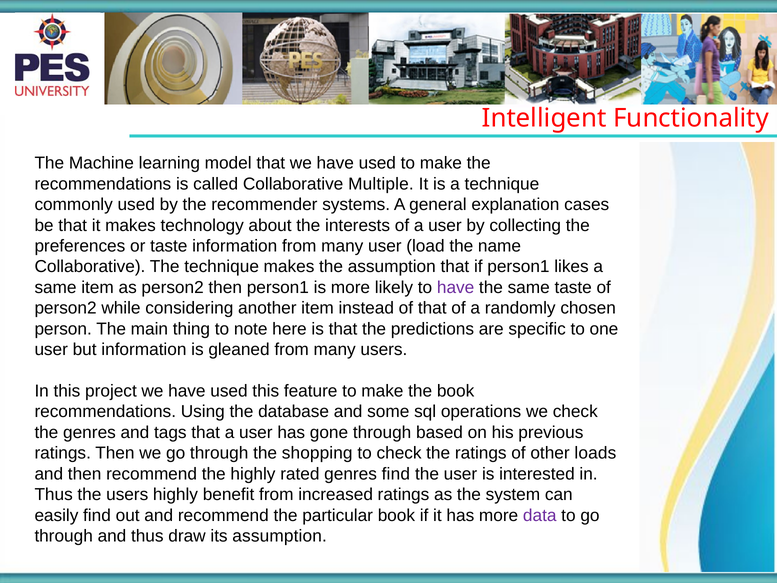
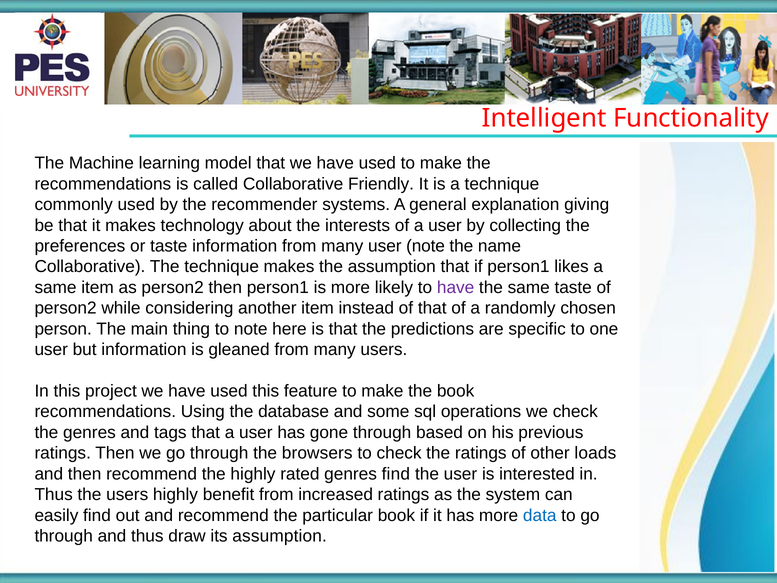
Multiple: Multiple -> Friendly (381, 184)
cases: cases -> giving (587, 205)
user load: load -> note (426, 246)
shopping: shopping -> browsers (317, 453)
data colour: purple -> blue (540, 515)
